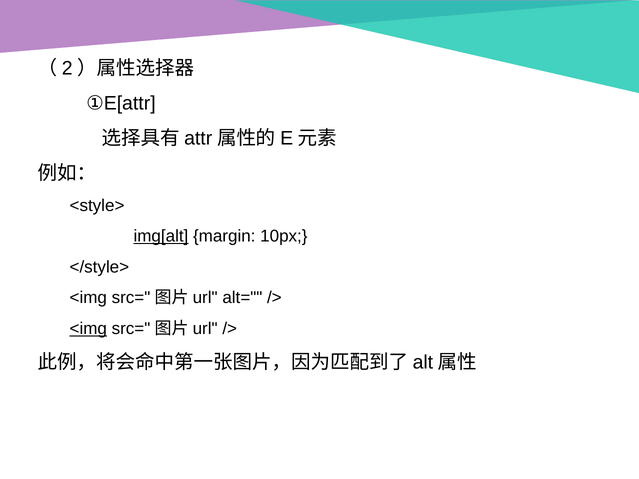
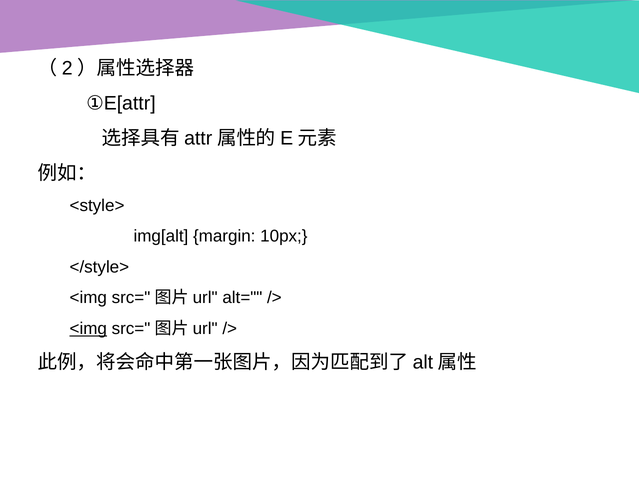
img[alt underline: present -> none (161, 236)
